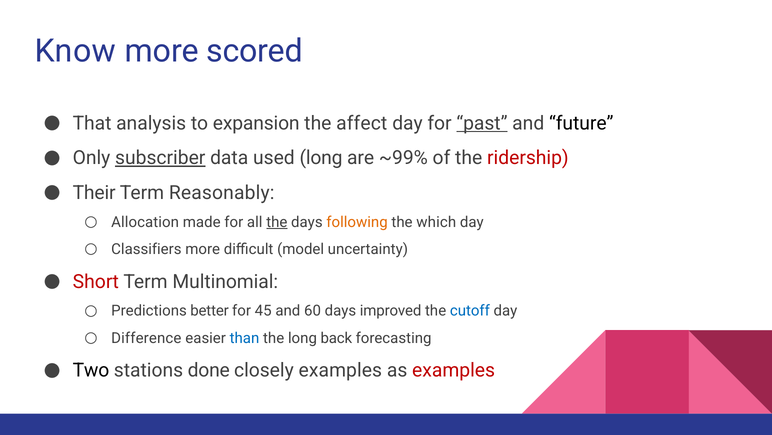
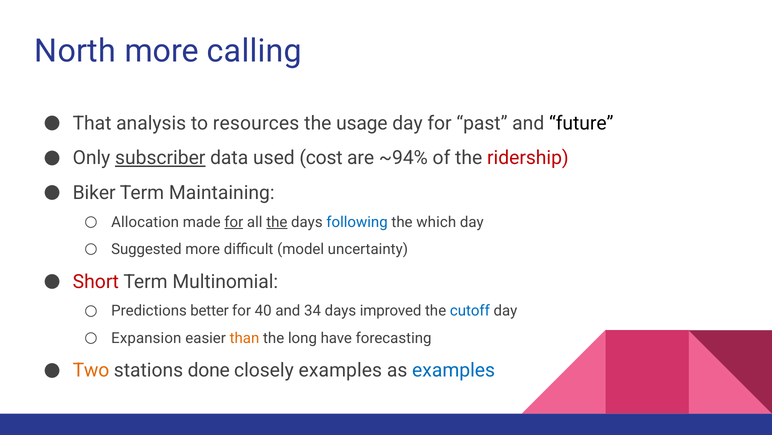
Know: Know -> North (75, 51)
scored: scored -> calling (254, 51)
expansion: expansion -> resources (256, 123)
affect: affect -> usage (362, 123)
past underline: present -> none (482, 123)
used long: long -> cost (321, 158)
~99%: ~99% -> ~94% (403, 158)
Their: Their -> Biker (94, 192)
Reasonably: Reasonably -> Maintaining (222, 192)
for underline: none -> present (234, 222)
following colour: orange -> blue (357, 222)
Classifiers: Classifiers -> Suggested (146, 249)
45: 45 -> 40 (263, 310)
60: 60 -> 34 (313, 310)
Difference: Difference -> Expansion (146, 337)
than colour: blue -> orange (244, 337)
back: back -> have (336, 337)
Two colour: black -> orange (91, 370)
examples colour: red -> blue (454, 370)
